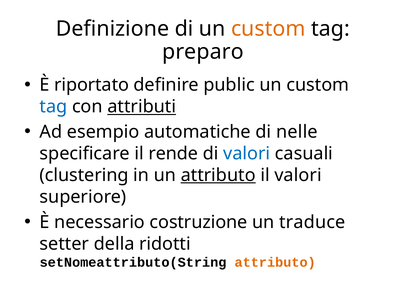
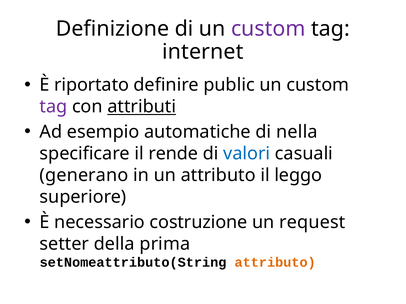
custom colour: orange -> purple (268, 29)
preparo: preparo -> internet (203, 52)
tag colour: blue -> purple (53, 107)
nelle: nelle -> nella (297, 132)
clustering: clustering -> generano (84, 175)
attributo underline: present -> none (218, 175)
il valori: valori -> leggo (298, 175)
traduce: traduce -> request (312, 222)
ridotti: ridotti -> prima (165, 244)
